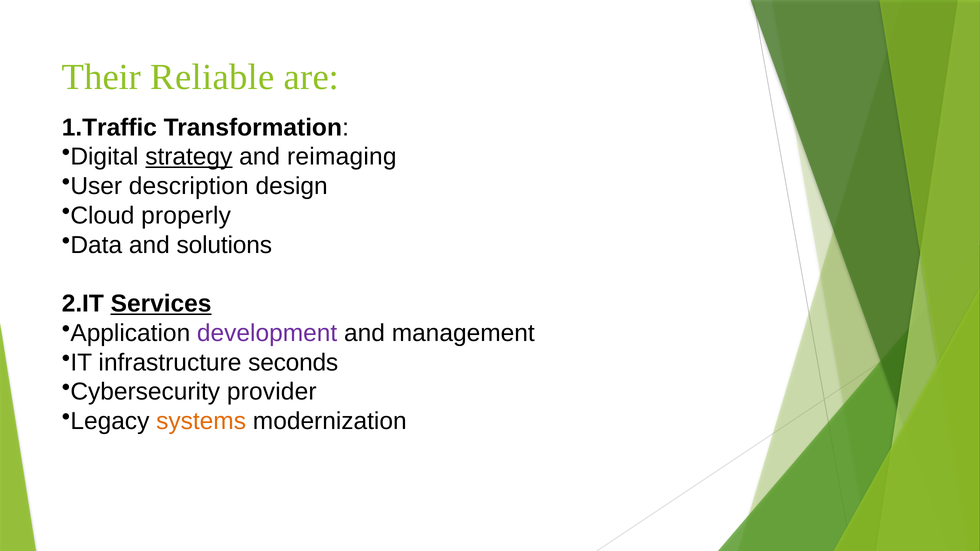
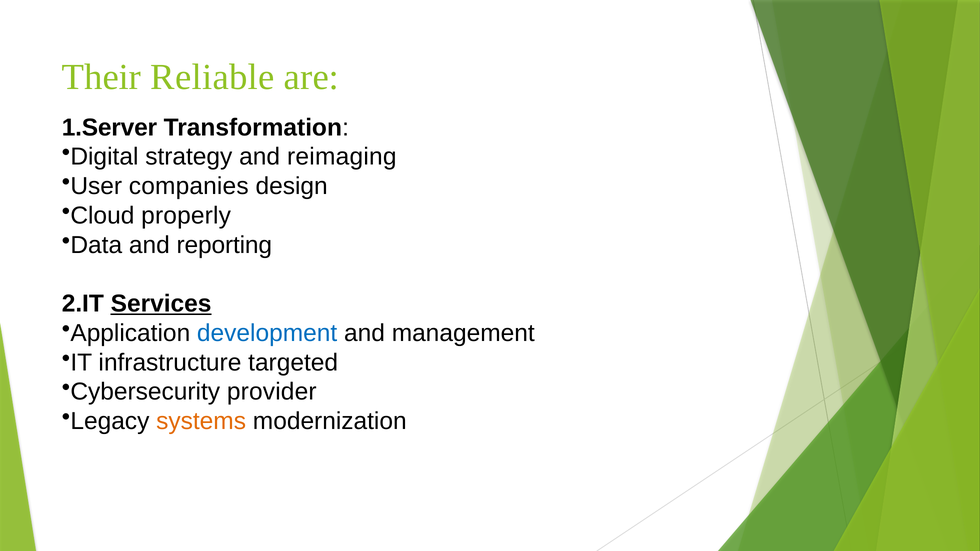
1.Traffic: 1.Traffic -> 1.Server (109, 127)
strategy underline: present -> none (189, 157)
description: description -> companies (189, 186)
solutions: solutions -> reporting (224, 245)
development colour: purple -> blue (267, 333)
seconds: seconds -> targeted (293, 363)
